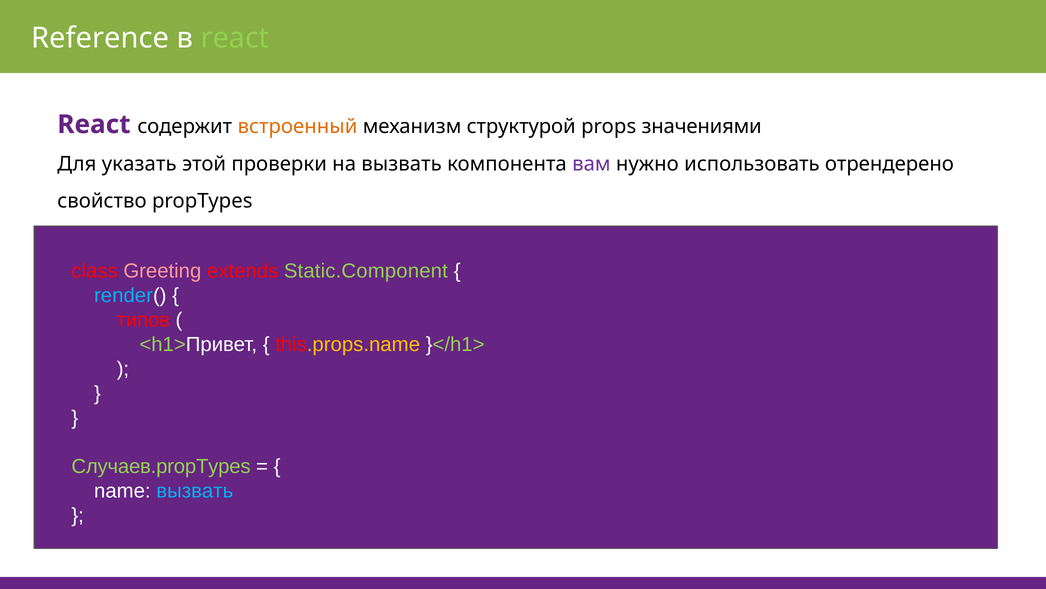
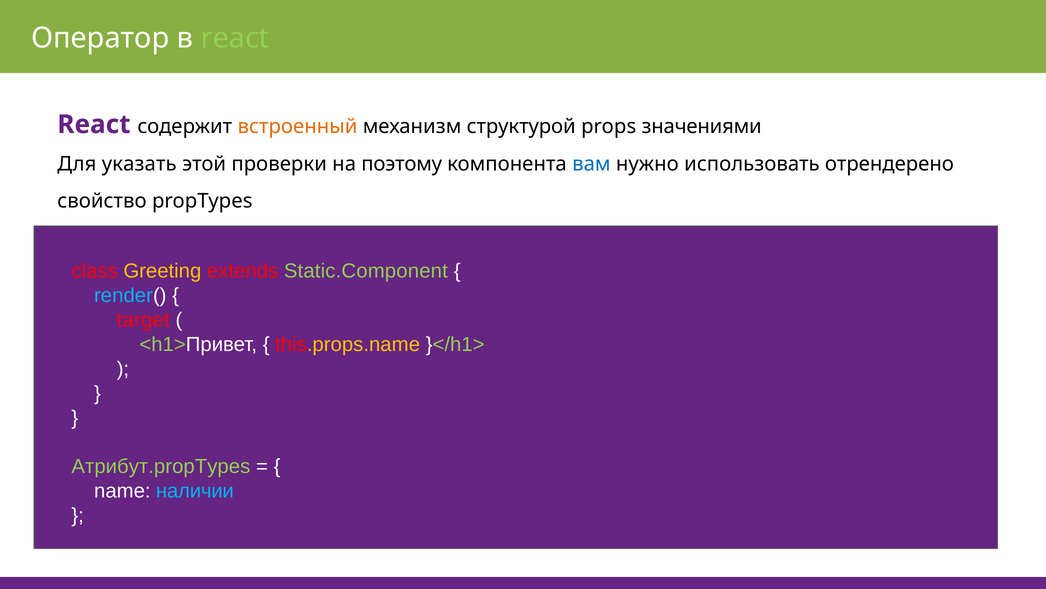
Reference: Reference -> Оператор (100, 38)
на вызвать: вызвать -> поэтому (402, 164)
вам colour: purple -> blue (591, 164)
Greeting colour: pink -> yellow (162, 271)
типов: типов -> target (143, 320)
Случаев.propTypes: Случаев.propTypes -> Атрибут.propTypes (161, 466)
name вызвать: вызвать -> наличии (195, 491)
